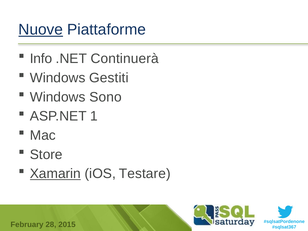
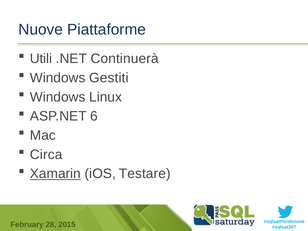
Nuove underline: present -> none (41, 30)
Info: Info -> Utili (41, 59)
Sono: Sono -> Linux (106, 97)
1: 1 -> 6 (94, 116)
Store: Store -> Circa (46, 155)
